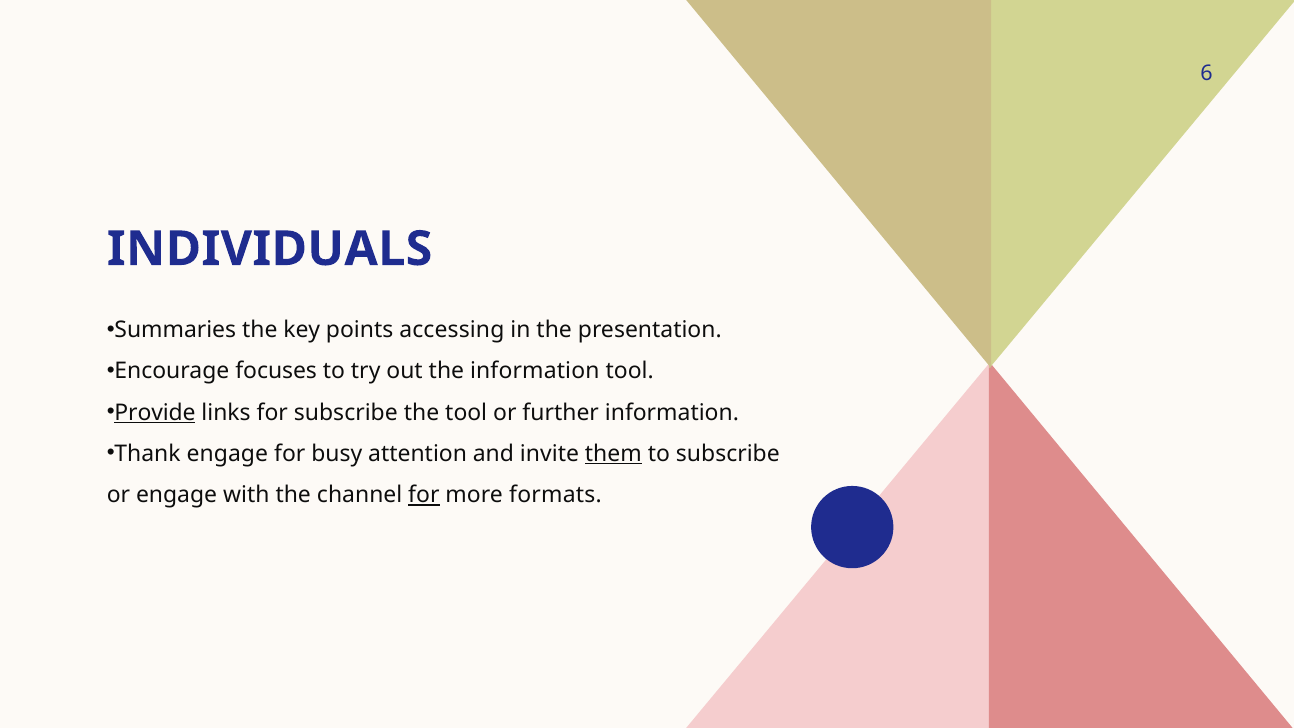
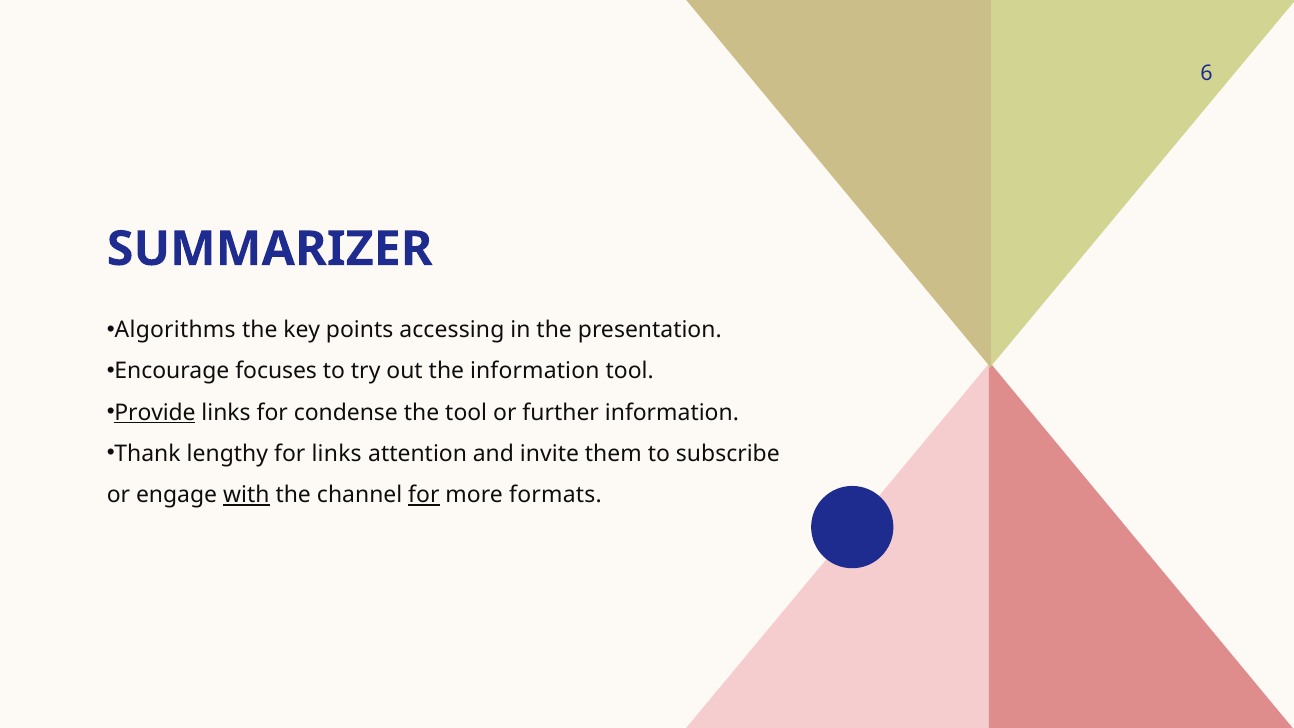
INDIVIDUALS: INDIVIDUALS -> SUMMARIZER (270, 249)
Summaries: Summaries -> Algorithms (175, 330)
for subscribe: subscribe -> condense (346, 412)
Thank engage: engage -> lengthy (227, 454)
for busy: busy -> links (337, 454)
them underline: present -> none (613, 454)
with underline: none -> present (246, 495)
